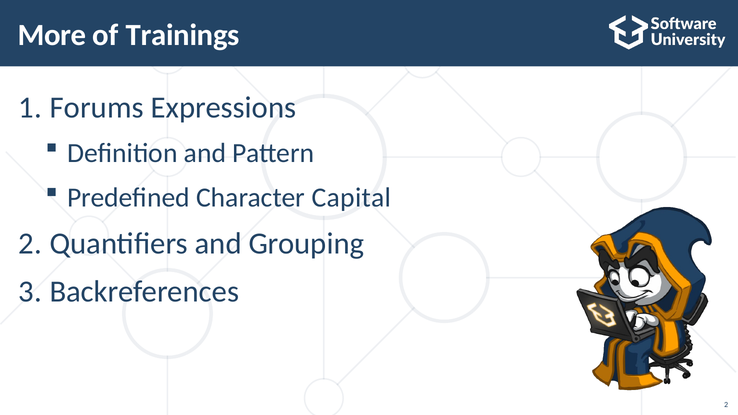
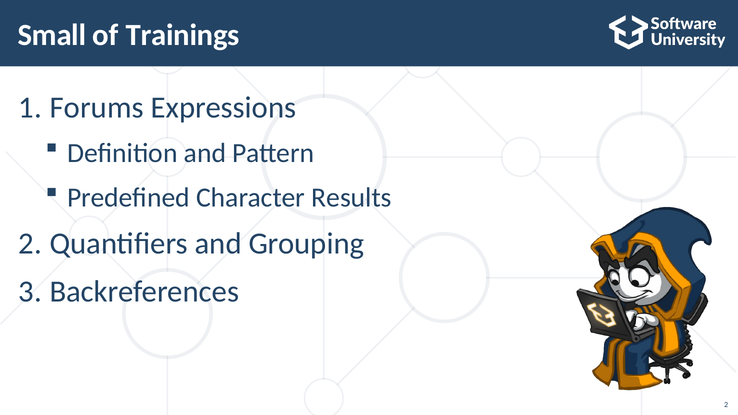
More: More -> Small (52, 35)
Capital: Capital -> Results (352, 197)
